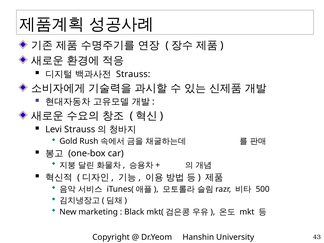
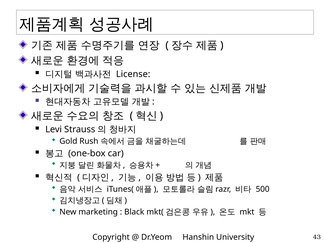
Strauss: Strauss -> License (133, 74)
